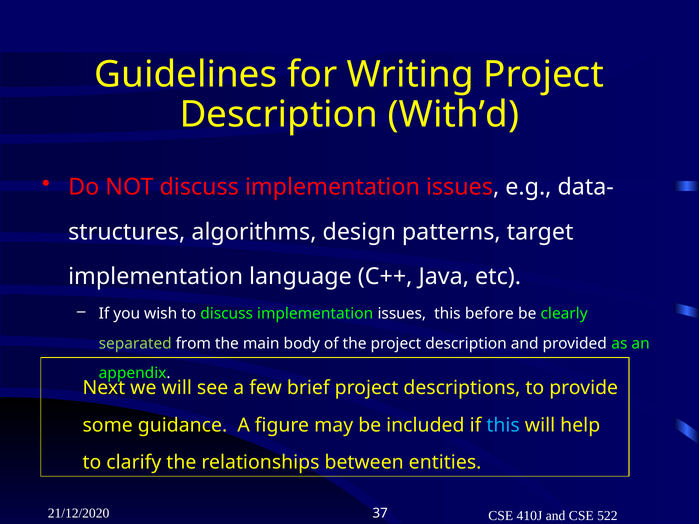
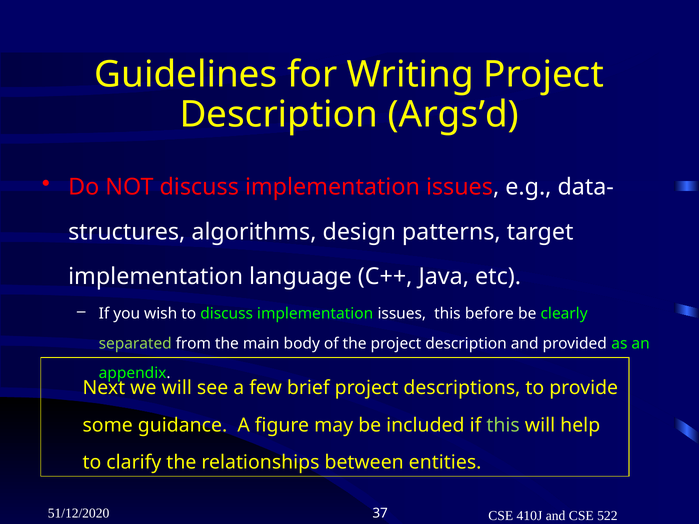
With’d: With’d -> Args’d (453, 115)
this colour: light blue -> light green (503, 425)
21/12/2020: 21/12/2020 -> 51/12/2020 (79, 514)
